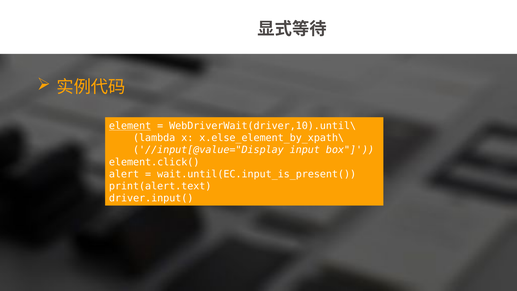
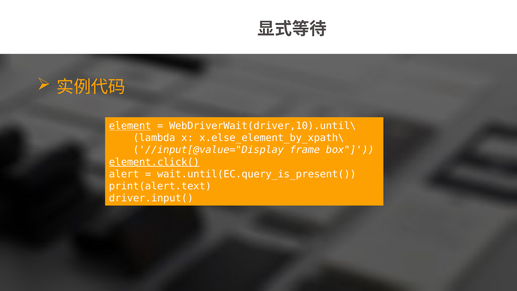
input: input -> frame (305, 150)
element.click( underline: none -> present (154, 162)
wait.until(EC.input_is_present(: wait.until(EC.input_is_present( -> wait.until(EC.query_is_present( (257, 174)
